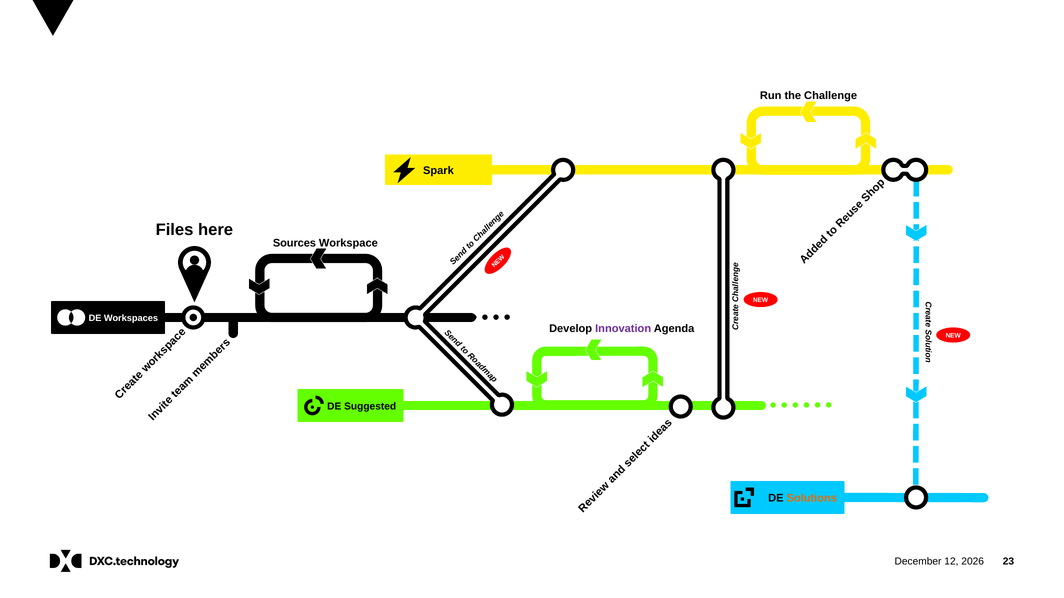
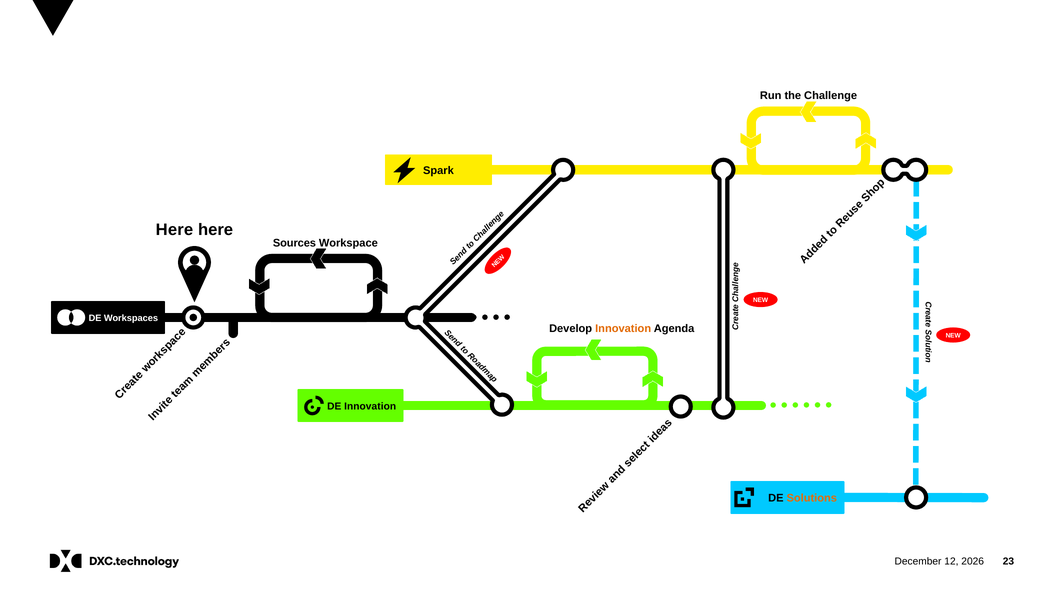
Files: Files -> Here (174, 230)
Innovation colour: purple -> orange (623, 329)
DE Suggested: Suggested -> Innovation (370, 407)
